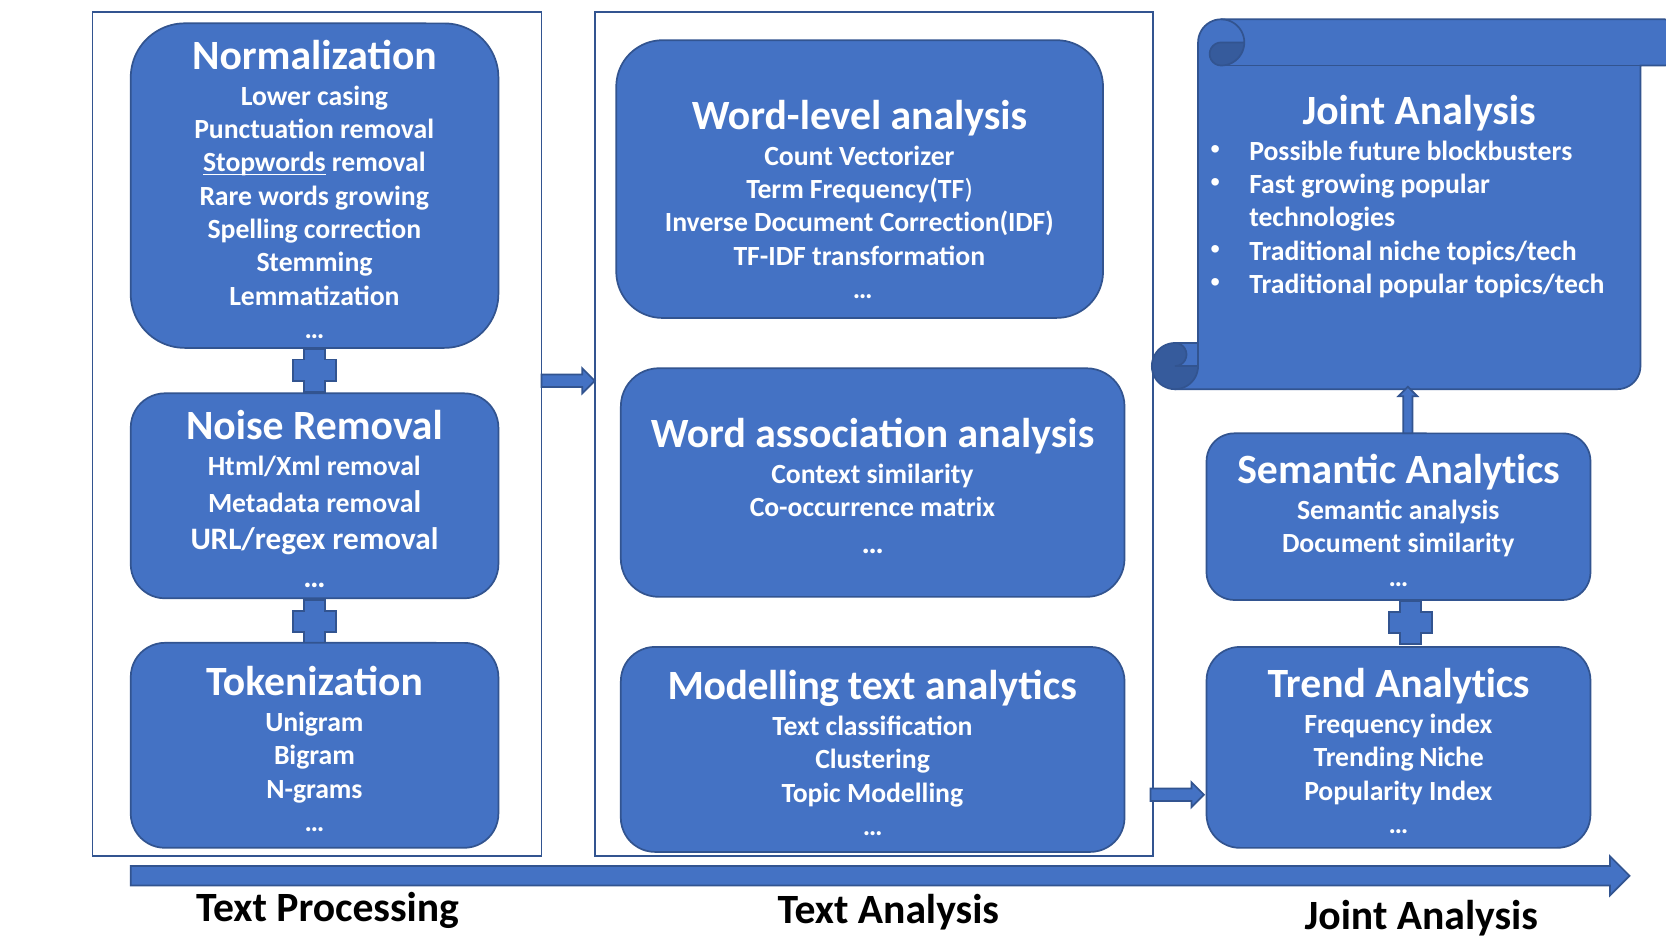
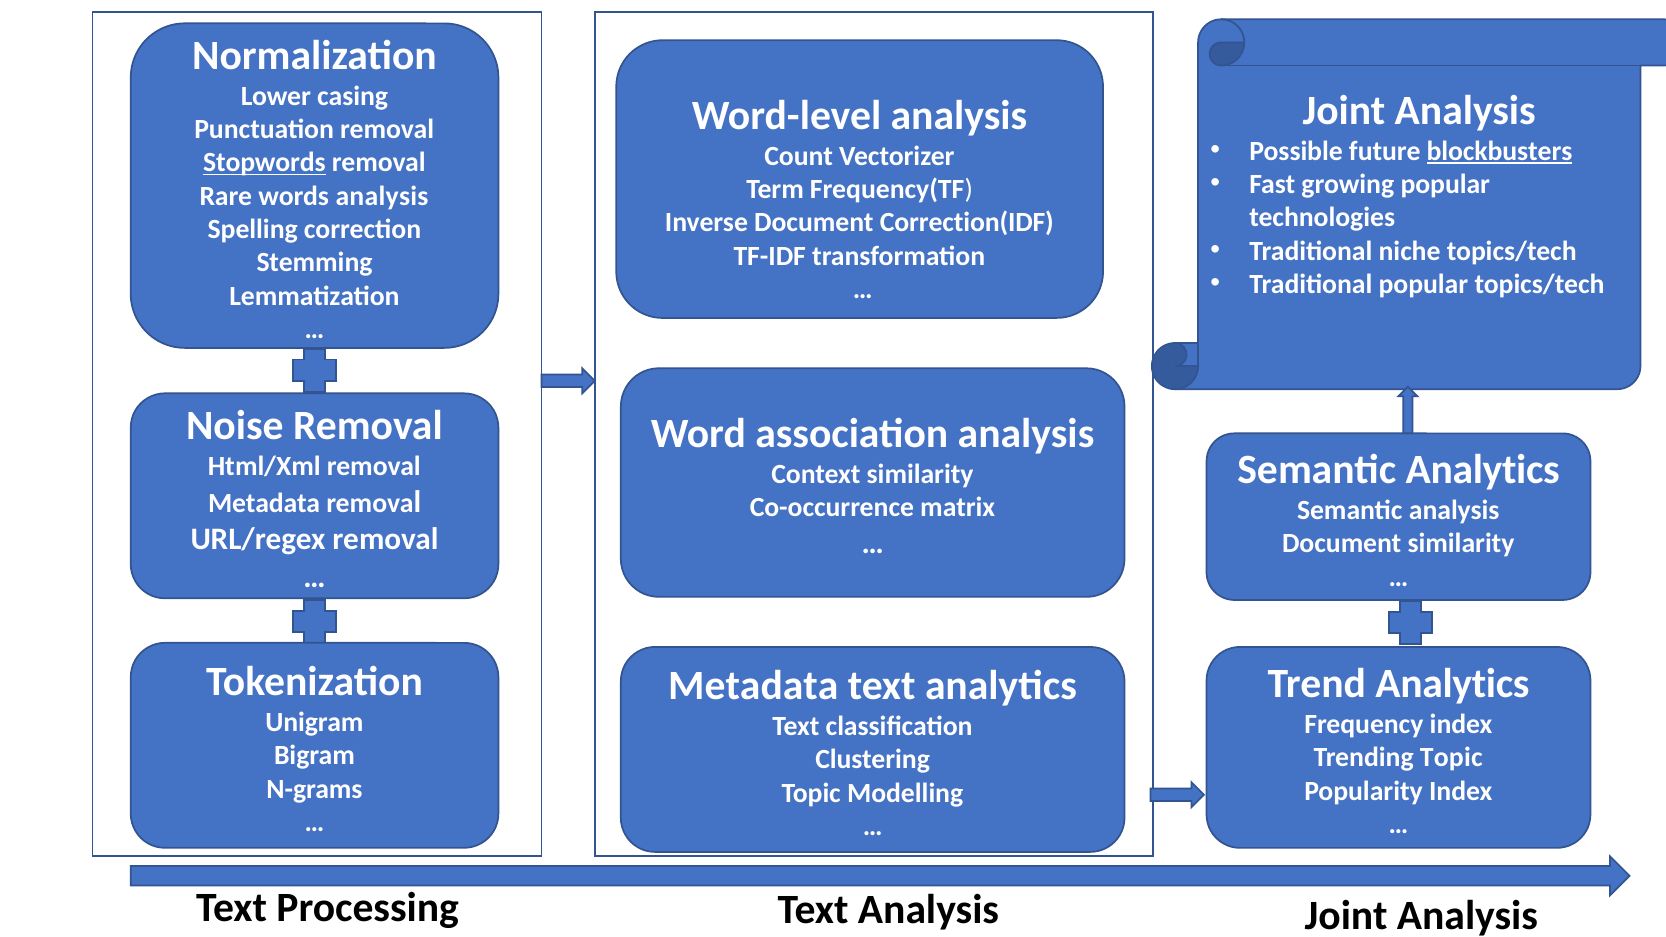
blockbusters underline: none -> present (1500, 151)
words growing: growing -> analysis (382, 196)
Modelling: Modelling -> Metadata (753, 686)
Trending Niche: Niche -> Topic (1451, 758)
